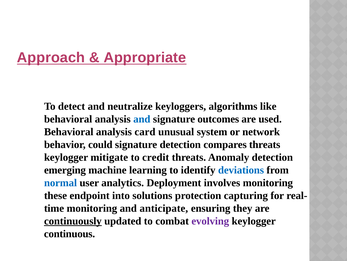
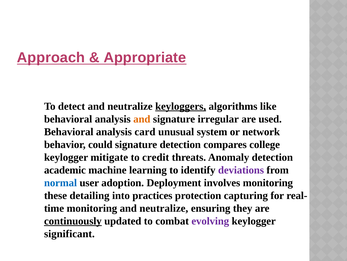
keyloggers underline: none -> present (181, 106)
and colour: blue -> orange (142, 119)
outcomes: outcomes -> irregular (218, 119)
compares threats: threats -> college (265, 144)
emerging: emerging -> academic (65, 170)
deviations colour: blue -> purple (241, 170)
analytics: analytics -> adoption (123, 182)
endpoint: endpoint -> detailing (90, 195)
solutions: solutions -> practices (152, 195)
monitoring and anticipate: anticipate -> neutralize (164, 208)
continuous: continuous -> significant (69, 233)
